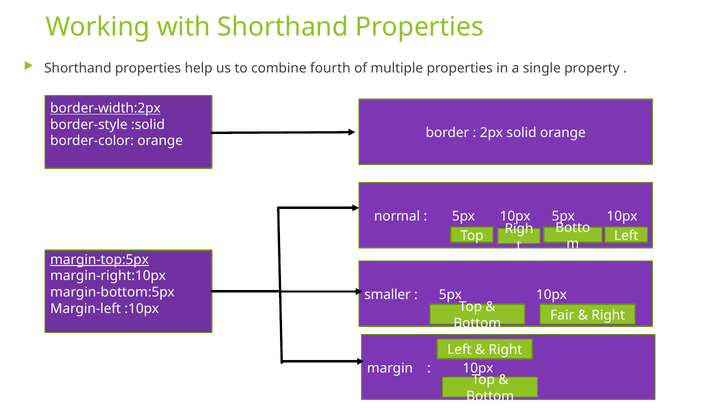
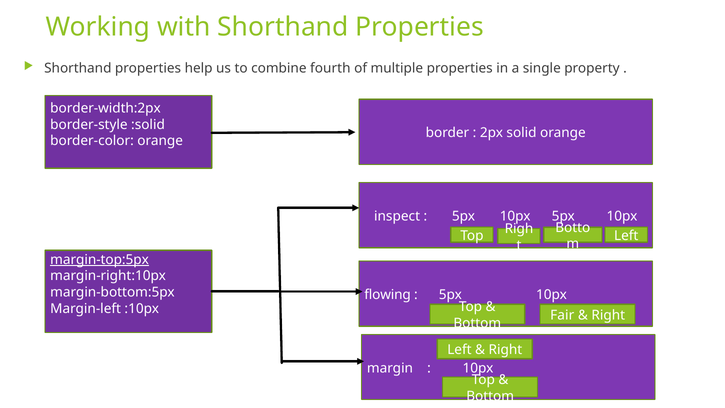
border-width:2px underline: present -> none (105, 108)
normal: normal -> inspect (397, 216)
smaller: smaller -> flowing (388, 294)
